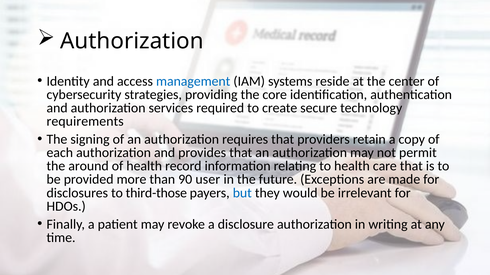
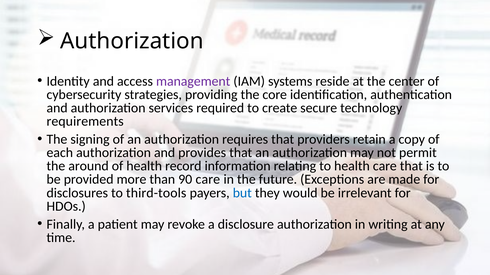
management colour: blue -> purple (193, 81)
90 user: user -> care (208, 180)
third-those: third-those -> third-tools (156, 193)
